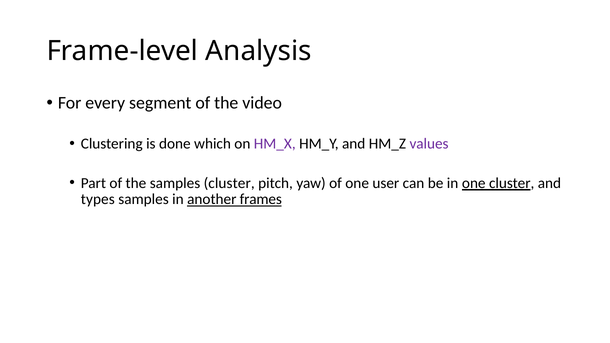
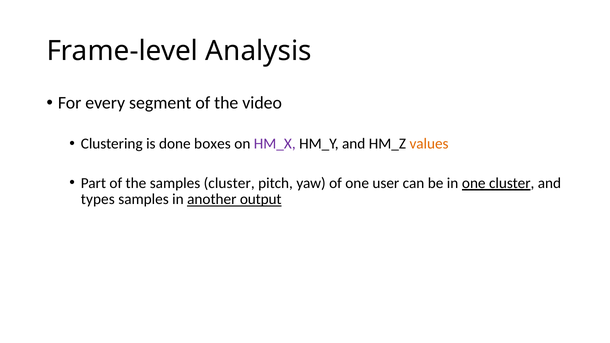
which: which -> boxes (212, 144)
values colour: purple -> orange (429, 144)
frames: frames -> output (261, 200)
